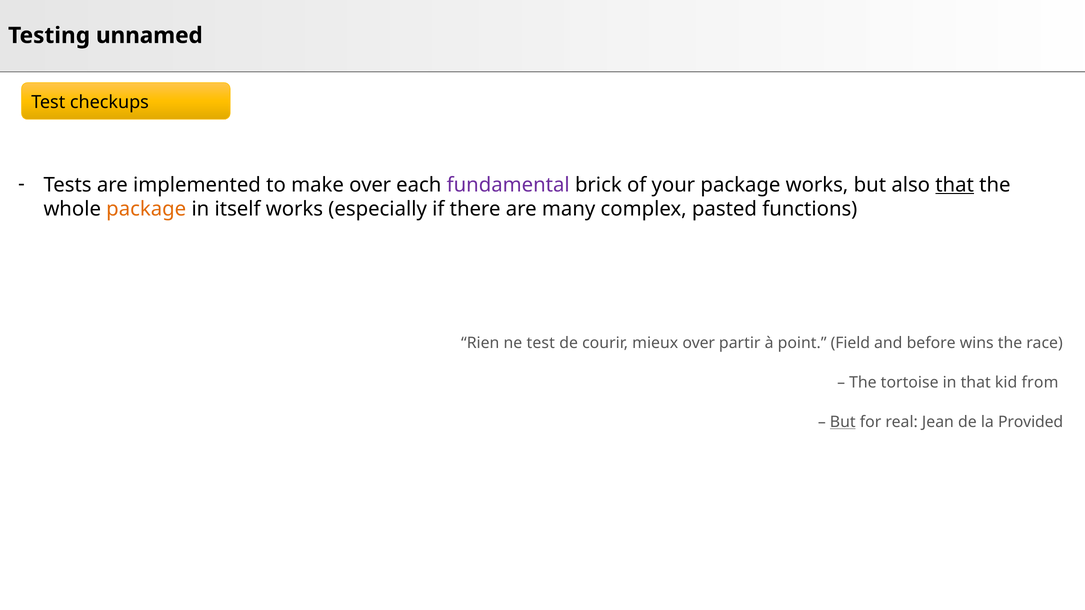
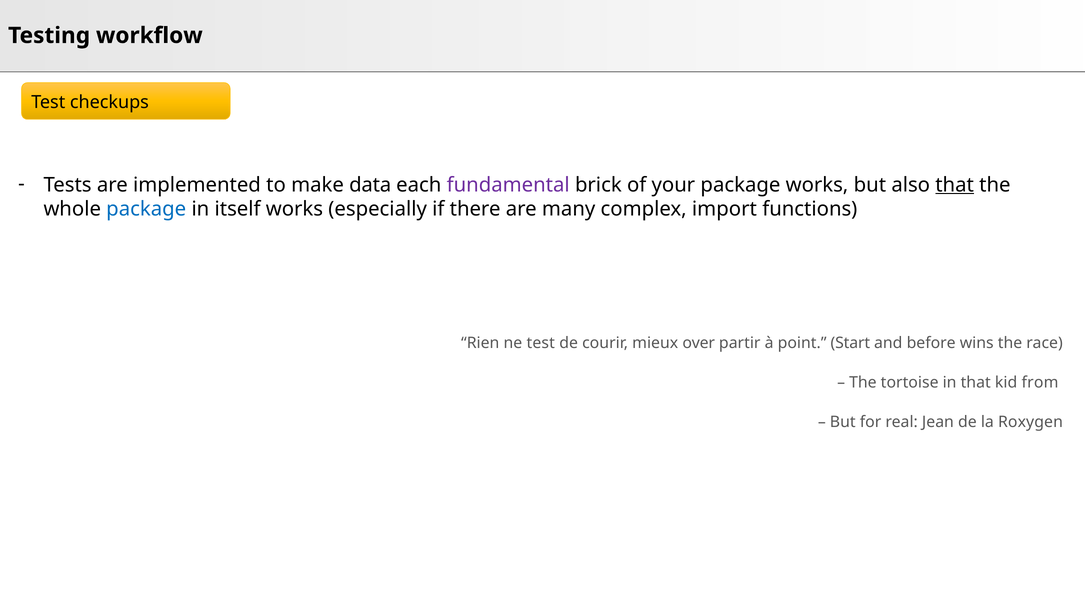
unnamed: unnamed -> workflow (149, 36)
make over: over -> data (370, 185)
package colour: orange -> blue (146, 209)
pasted: pasted -> import (724, 209)
Field: Field -> Start (850, 343)
But underline: present -> none (843, 422)
Provided: Provided -> Roxygen (1030, 422)
